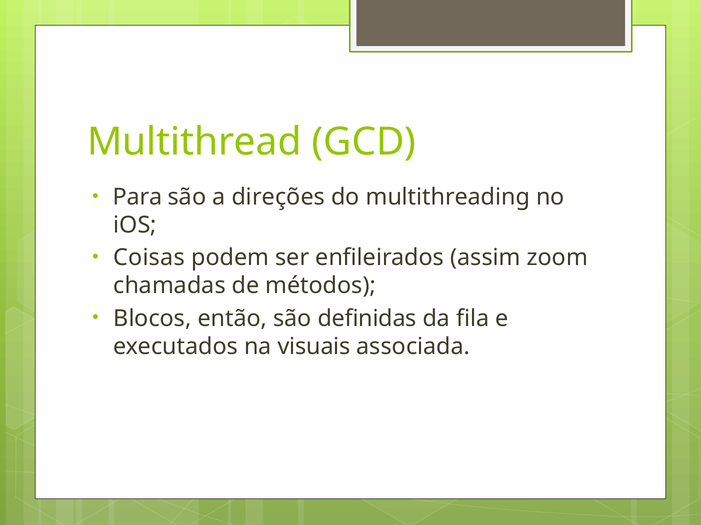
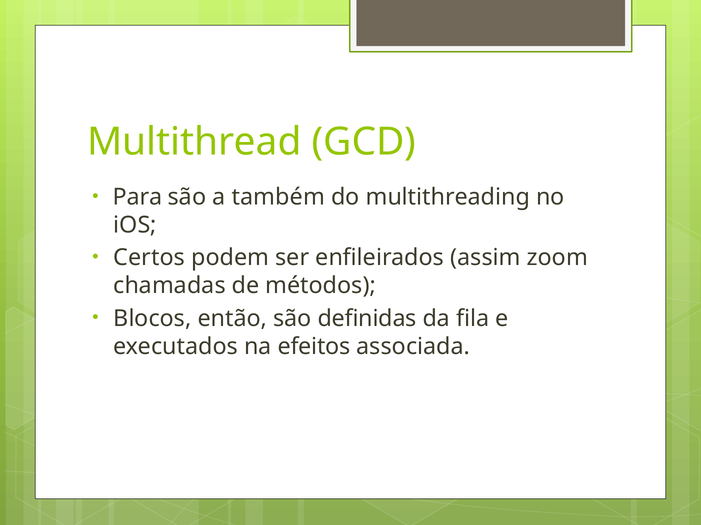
direções: direções -> também (278, 197)
Coisas: Coisas -> Certos (149, 258)
visuais: visuais -> efeitos (314, 347)
